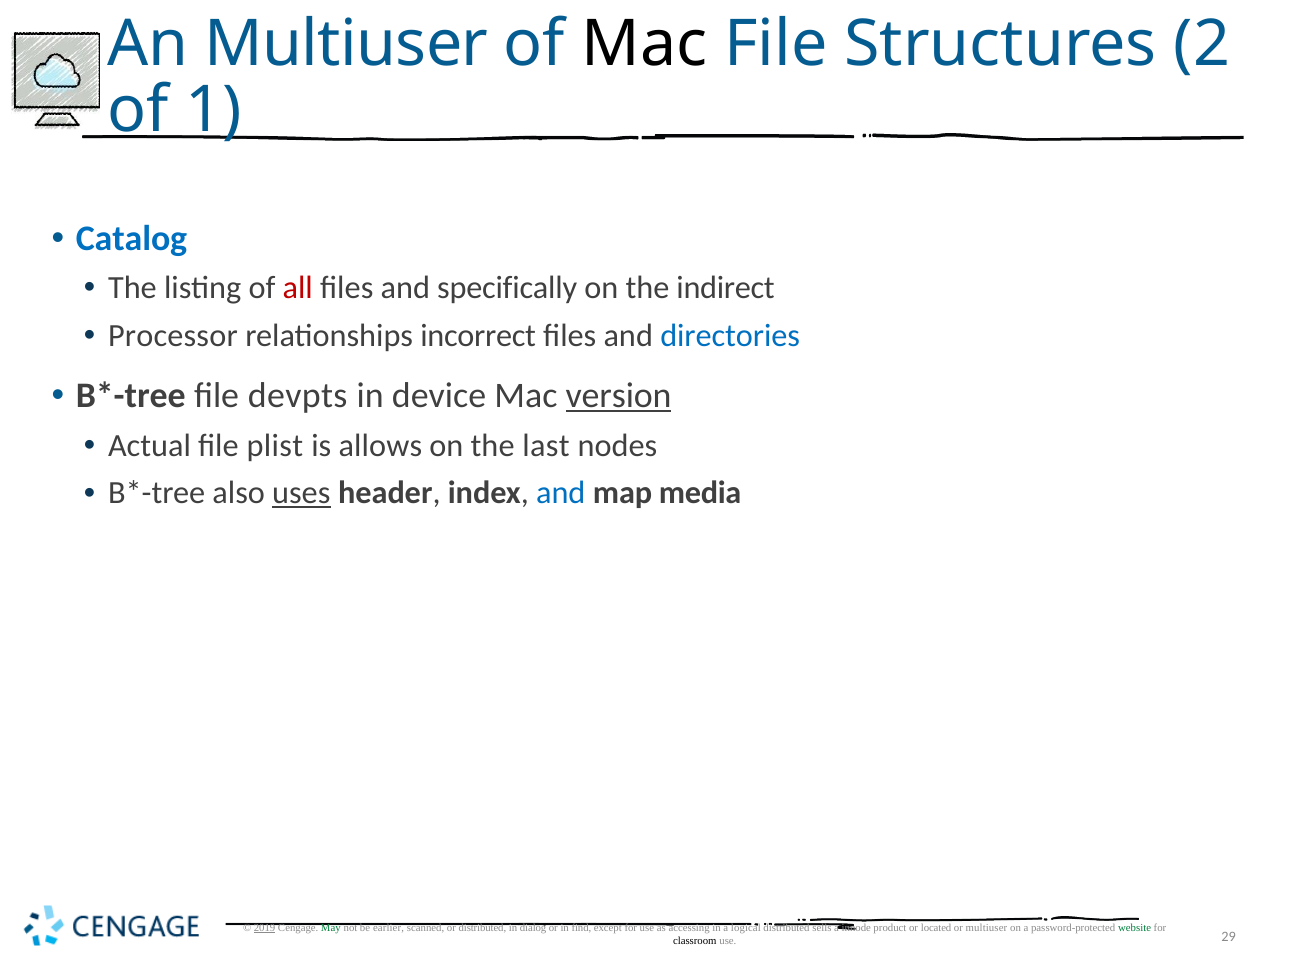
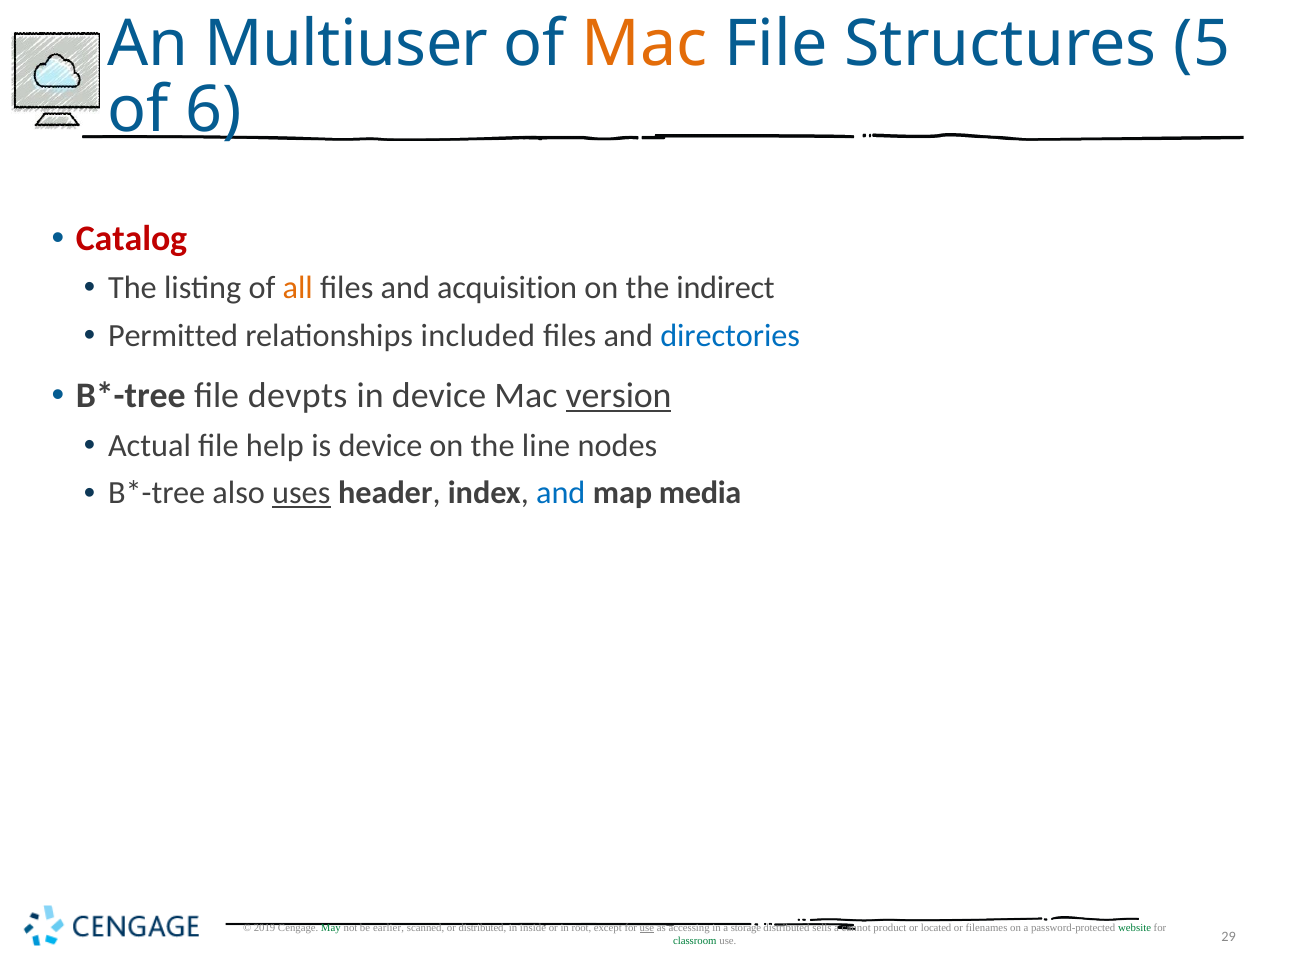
Mac colour: black -> orange (645, 44)
2: 2 -> 5 (1202, 44)
1: 1 -> 6 (214, 110)
Catalog colour: blue -> red (132, 238)
all colour: red -> orange (298, 288)
specifically: specifically -> acquisition (507, 288)
Processor: Processor -> Permitted (173, 335)
incorrect: incorrect -> included (478, 335)
plist: plist -> help (275, 446)
is allows: allows -> device (381, 446)
last: last -> line (546, 446)
2019 underline: present -> none (265, 928)
dialog: dialog -> inside (533, 928)
find: find -> root (581, 928)
use underline: none -> present (647, 928)
logical: logical -> storage (746, 928)
innode: innode -> cannot (856, 928)
or multiuser: multiuser -> filenames (987, 928)
classroom colour: black -> green (695, 941)
